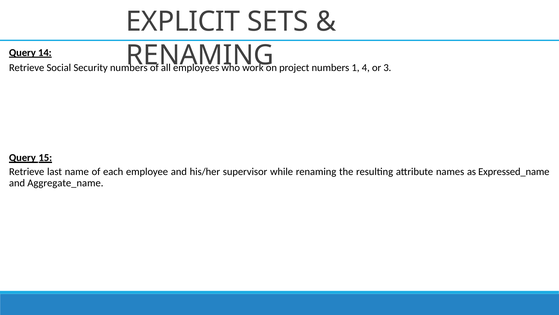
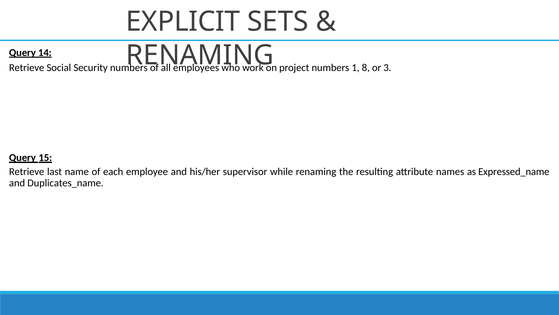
4: 4 -> 8 (366, 68)
Aggregate_name: Aggregate_name -> Duplicates_name (65, 183)
